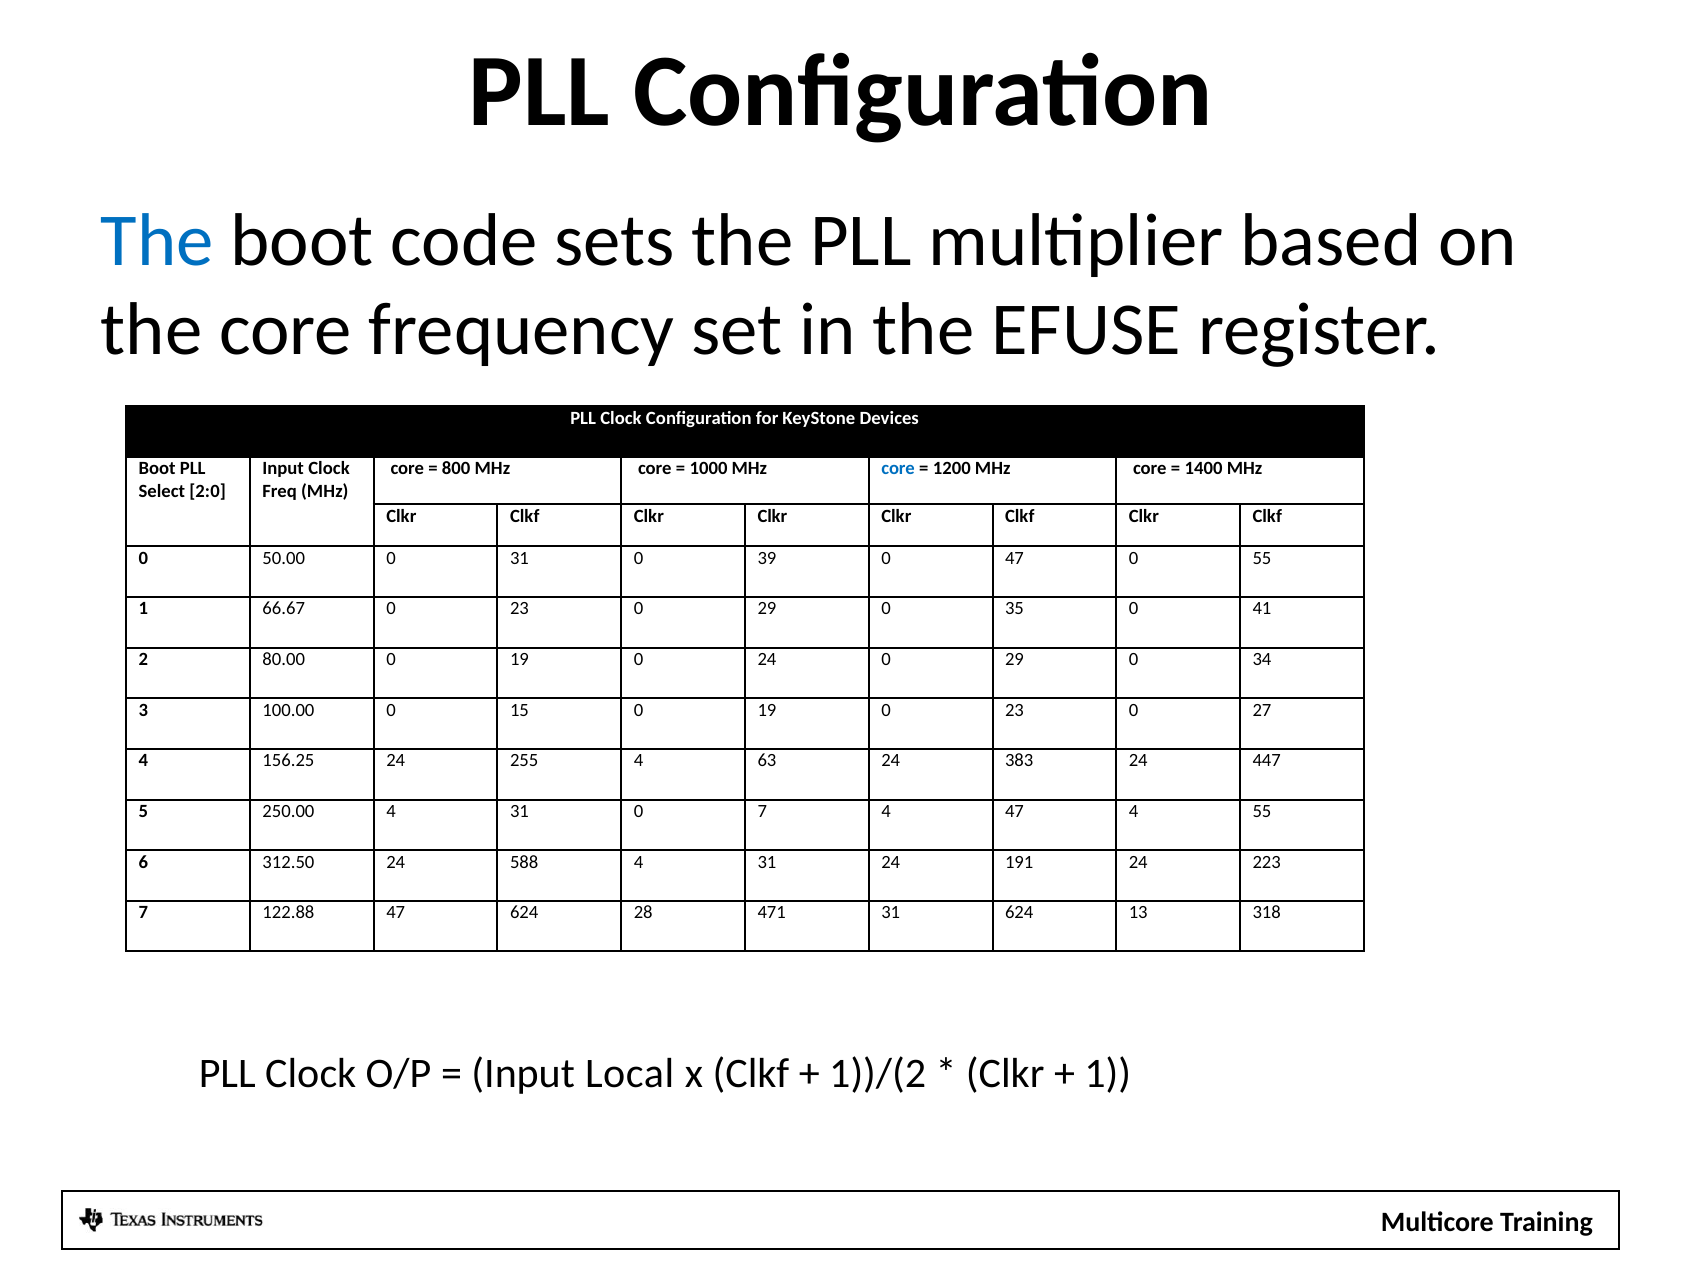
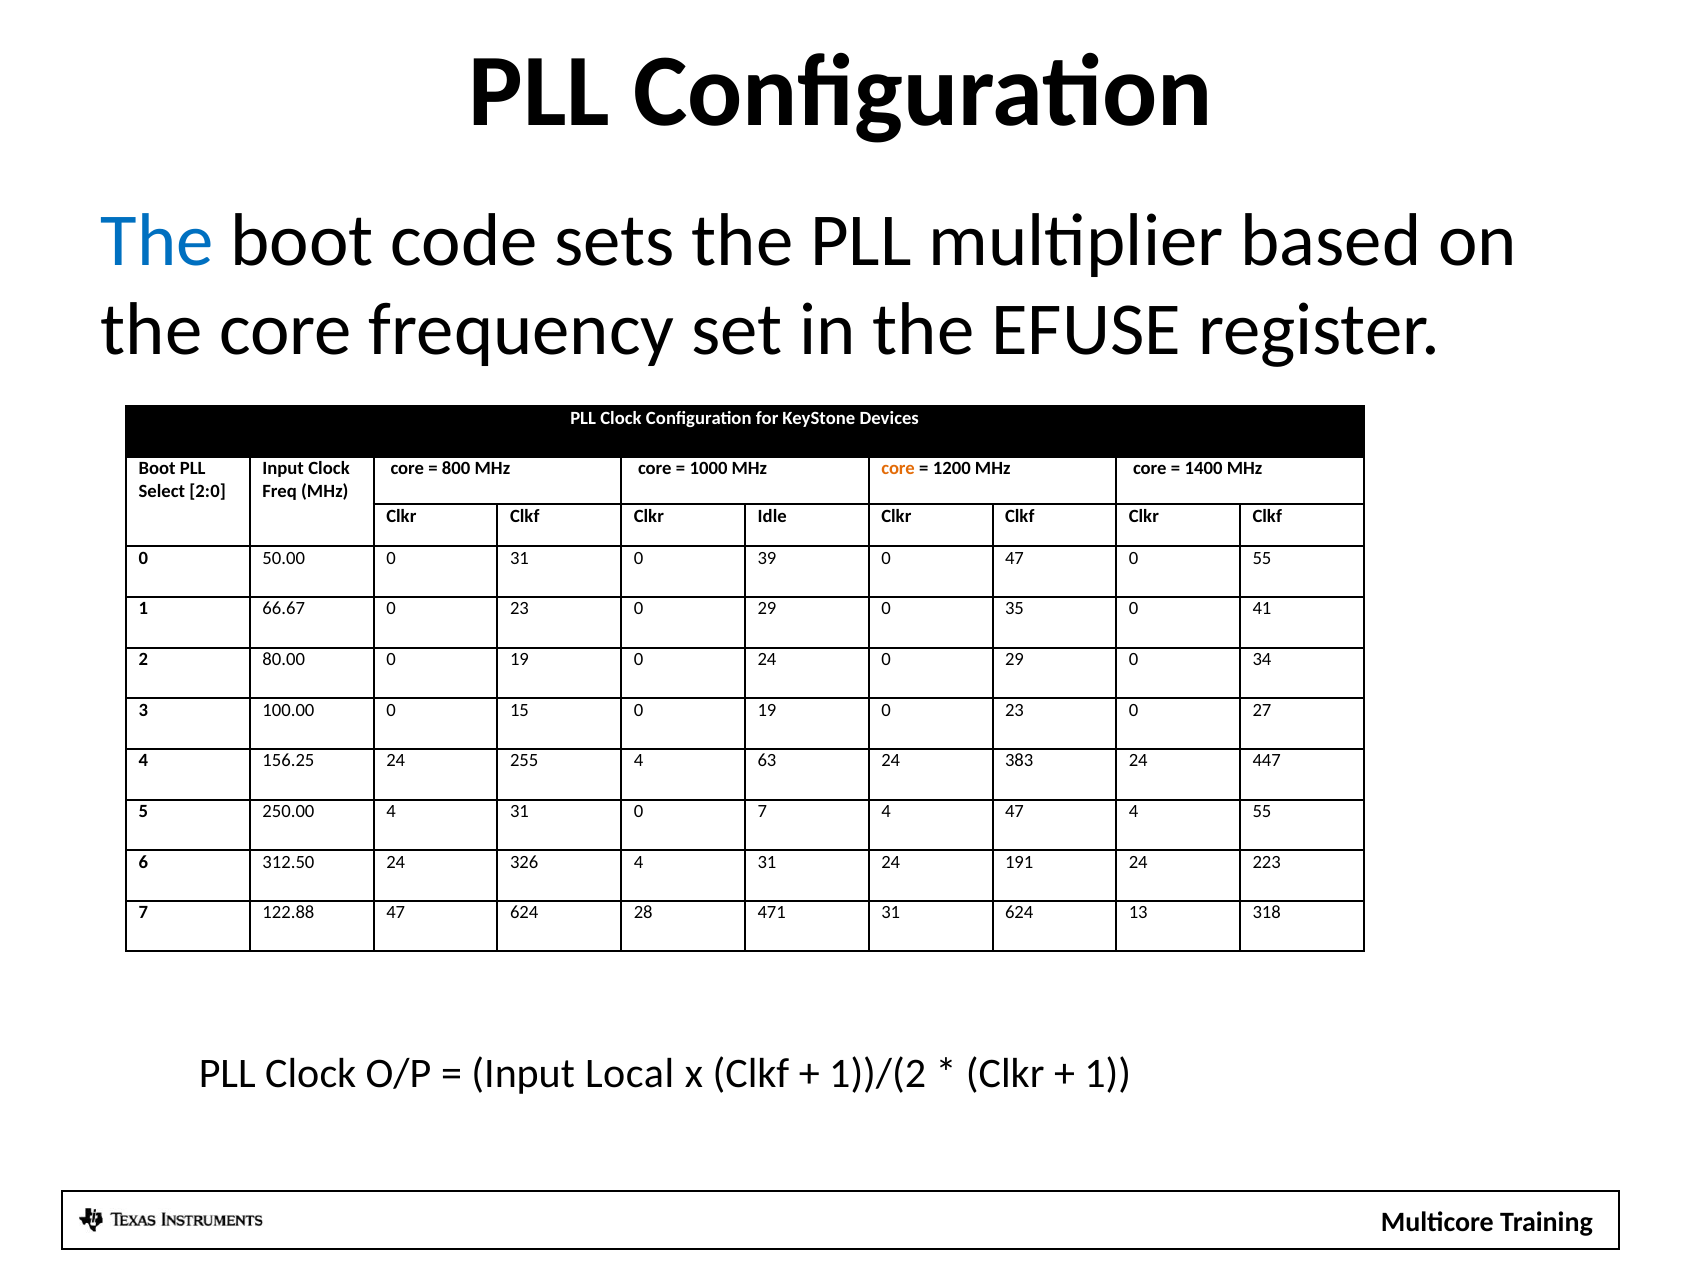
core colour: blue -> orange (898, 469)
Clkf Clkr Clkr: Clkr -> Idle (772, 516)
588: 588 -> 326 (524, 862)
